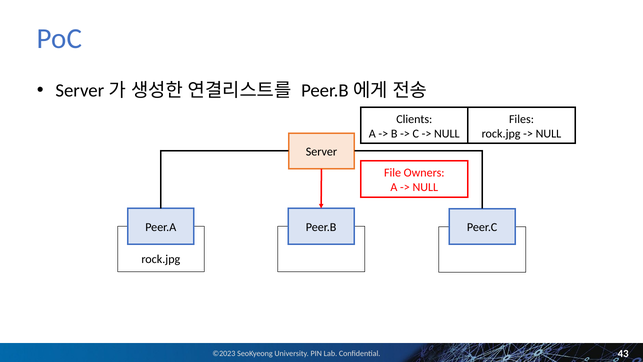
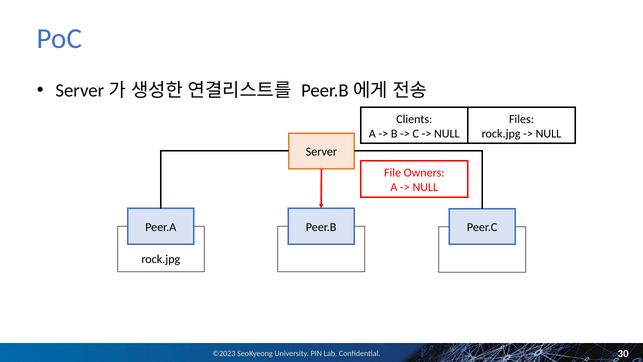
43: 43 -> 30 (623, 353)
